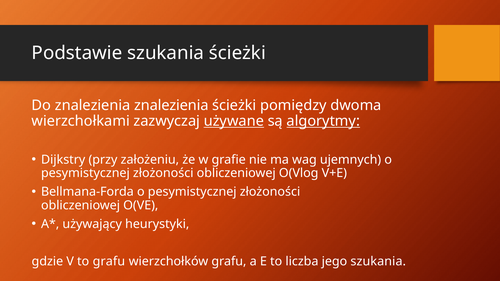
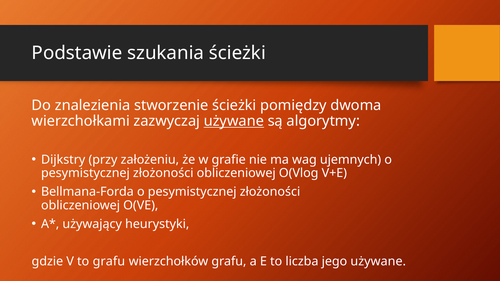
znalezienia znalezienia: znalezienia -> stworzenie (171, 105)
algorytmy underline: present -> none (323, 121)
jego szukania: szukania -> używane (378, 262)
